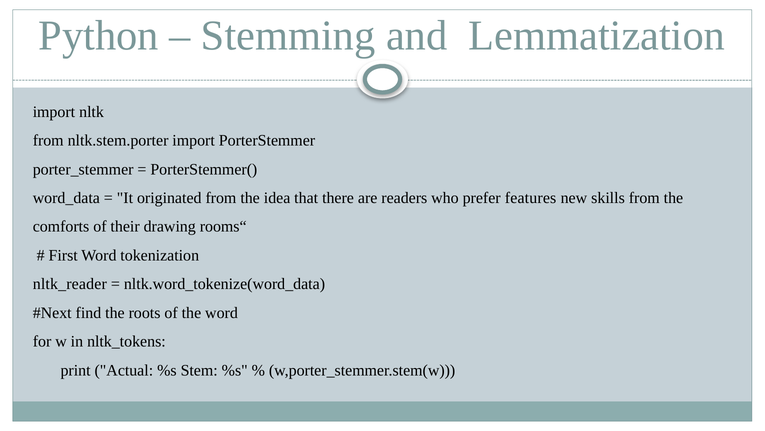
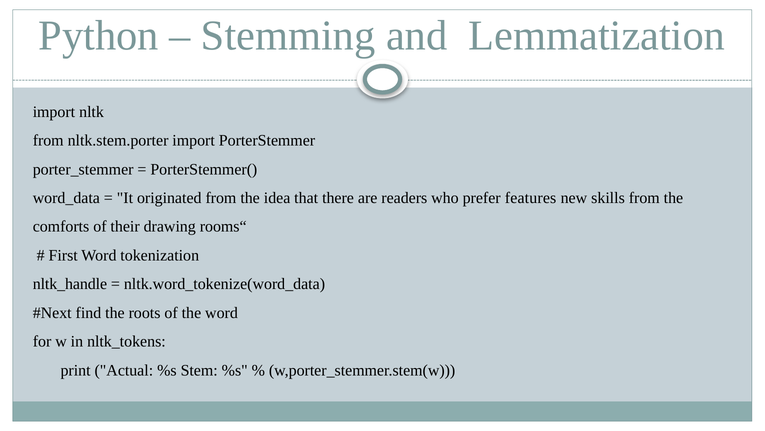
nltk_reader: nltk_reader -> nltk_handle (70, 284)
